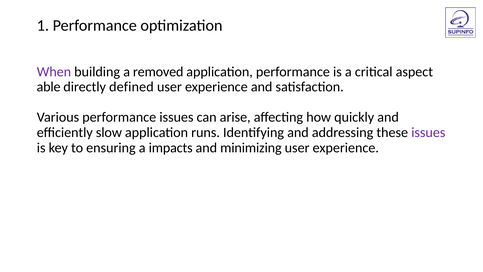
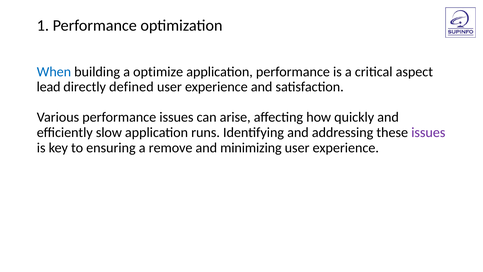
When colour: purple -> blue (54, 72)
removed: removed -> optimize (158, 72)
able: able -> lead (49, 87)
impacts: impacts -> remove (171, 148)
